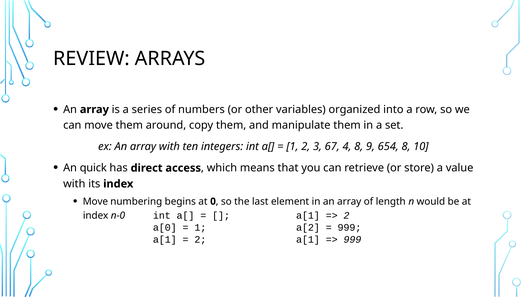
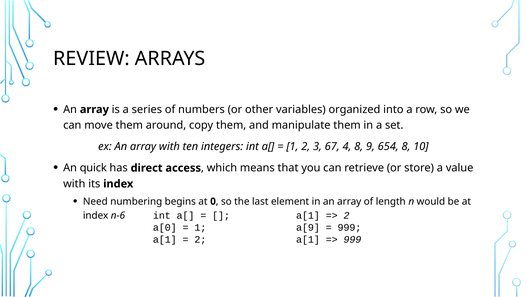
Move: Move -> Need (95, 201)
n-0: n-0 -> n-6 (118, 215)
a[2: a[2 -> a[9 (308, 227)
